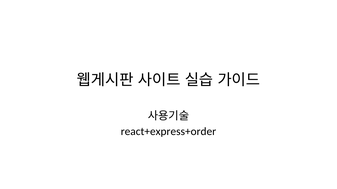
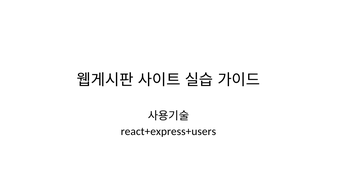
react+express+order: react+express+order -> react+express+users (168, 132)
